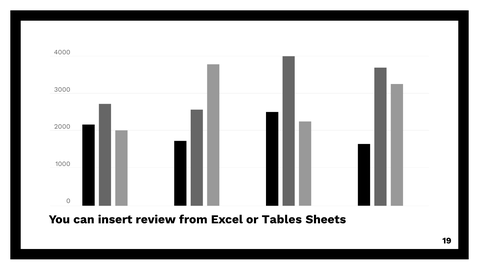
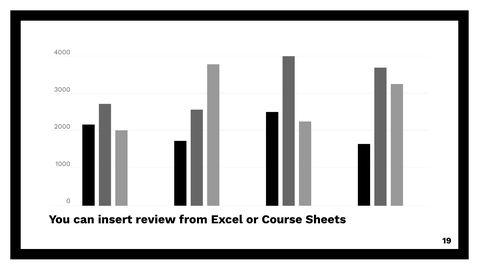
Tables: Tables -> Course (282, 220)
